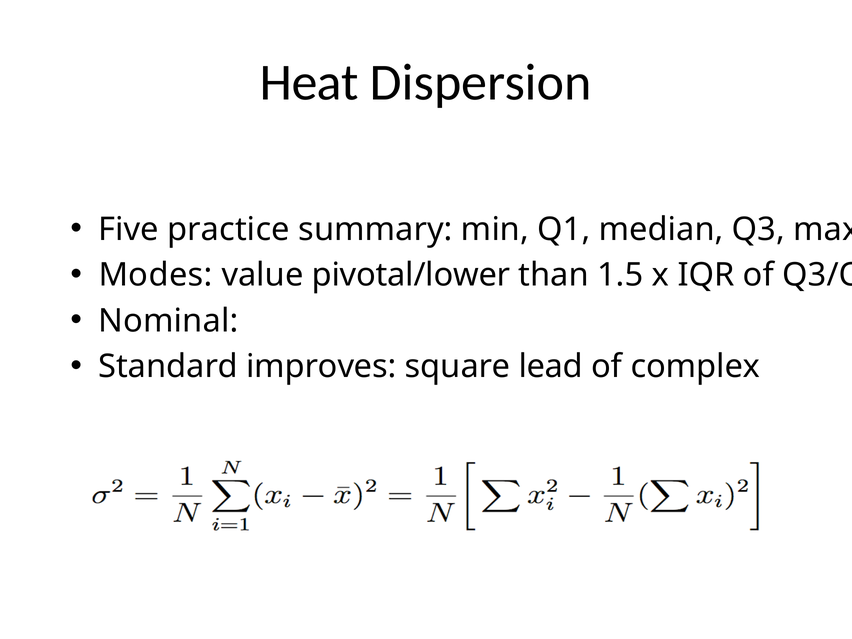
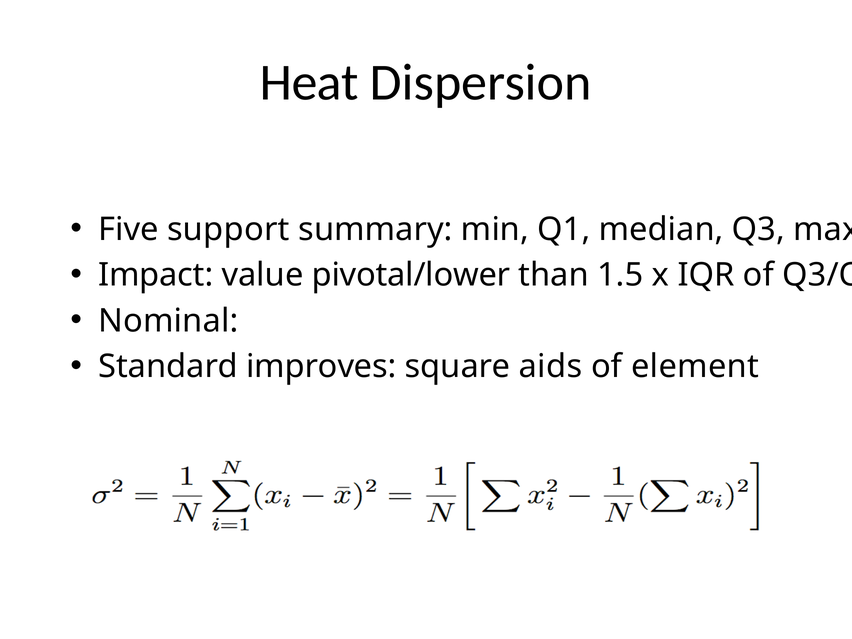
practice: practice -> support (228, 229)
Modes: Modes -> Impact (156, 275)
lead: lead -> aids (550, 367)
complex: complex -> element (695, 367)
